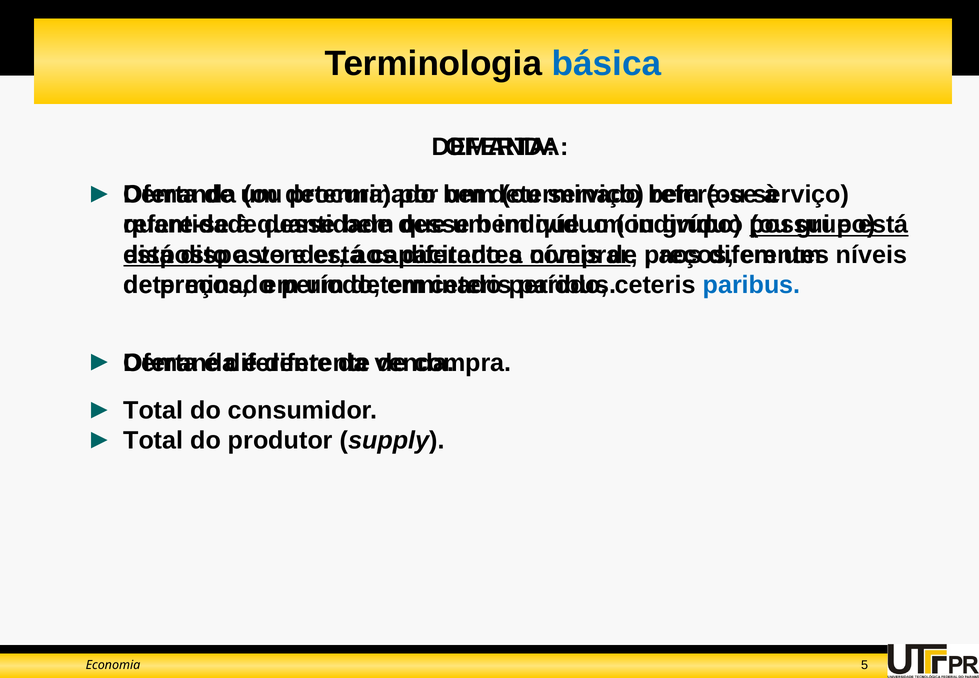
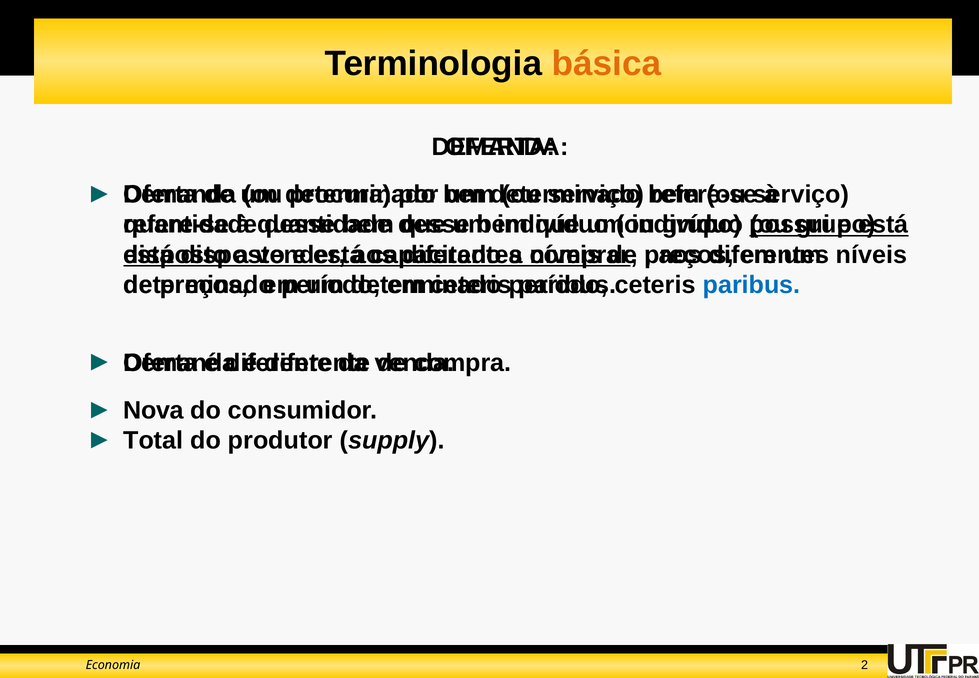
básica colour: blue -> orange (606, 64)
Total: Total -> Nova (153, 410)
5: 5 -> 2 (865, 665)
